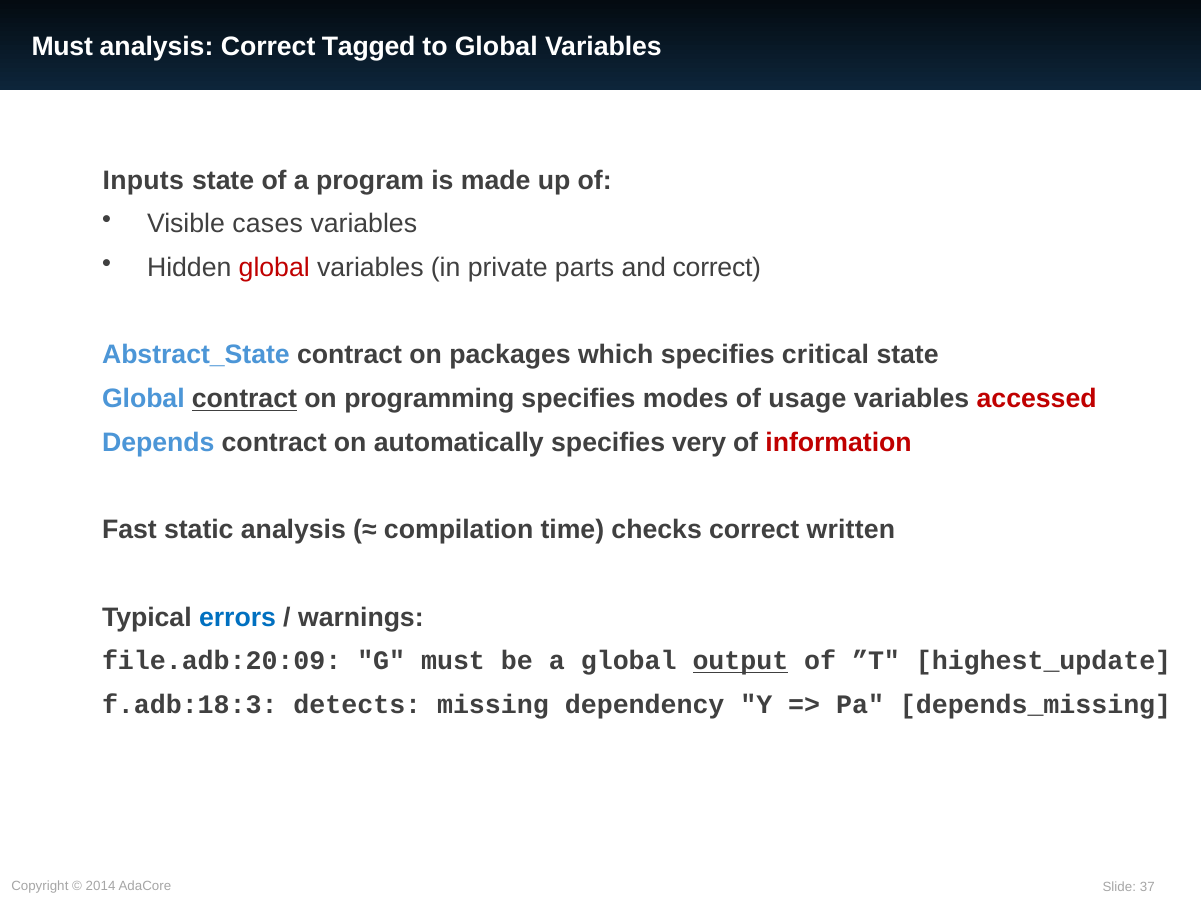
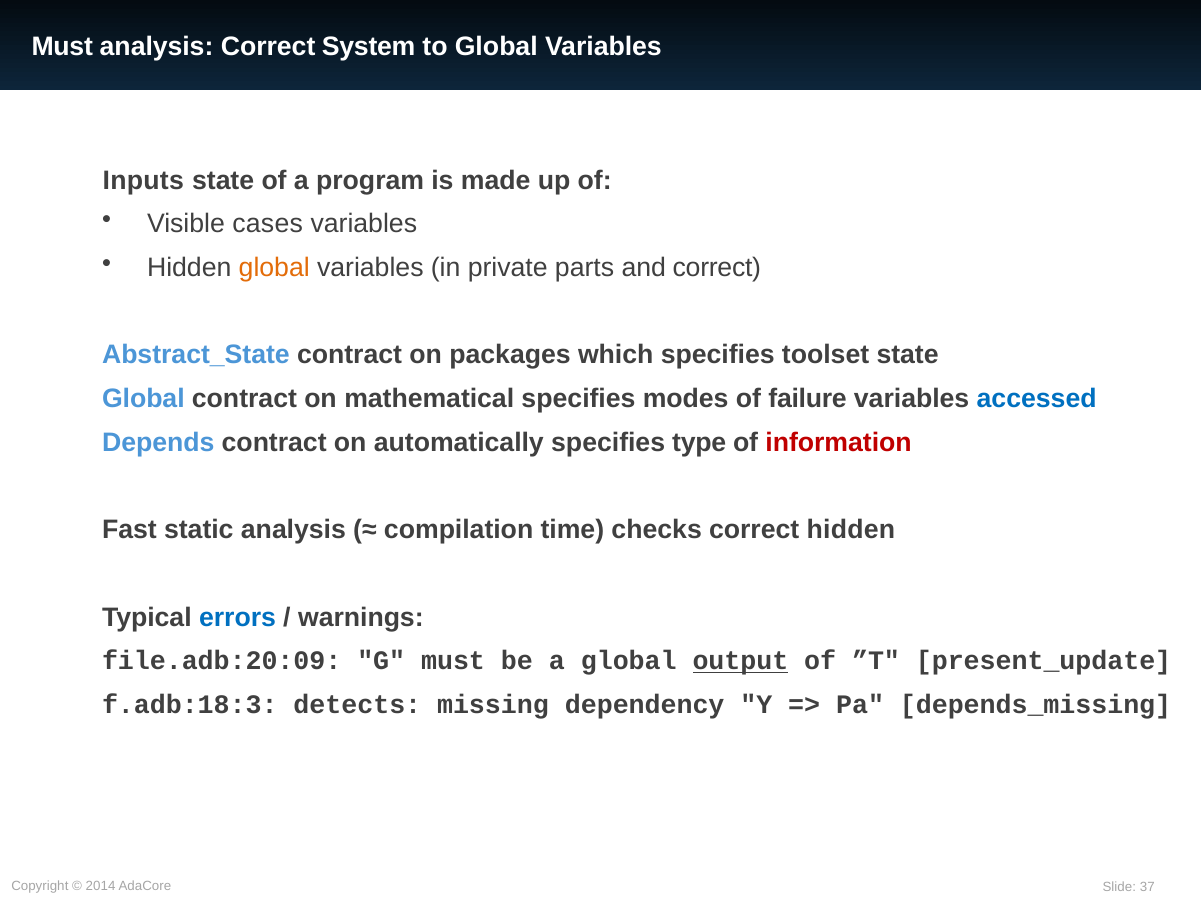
Tagged: Tagged -> System (369, 47)
global colour: red -> orange (274, 268)
critical: critical -> toolset (826, 355)
contract underline: present -> none (244, 399)
programming: programming -> mathematical (429, 399)
usage: usage -> failure (808, 399)
accessed colour: red -> blue (1037, 399)
very: very -> type (699, 442)
correct written: written -> hidden (851, 530)
highest_update: highest_update -> present_update (1044, 661)
